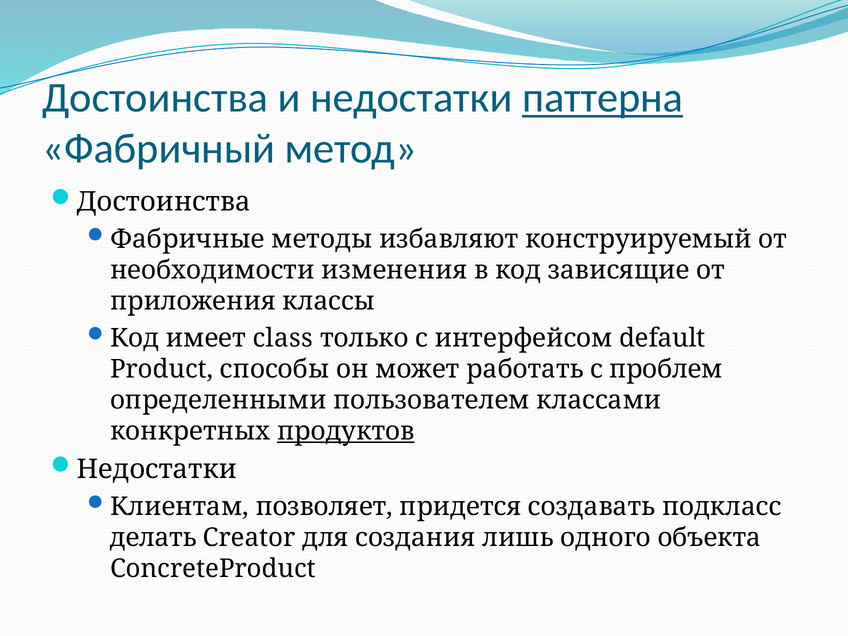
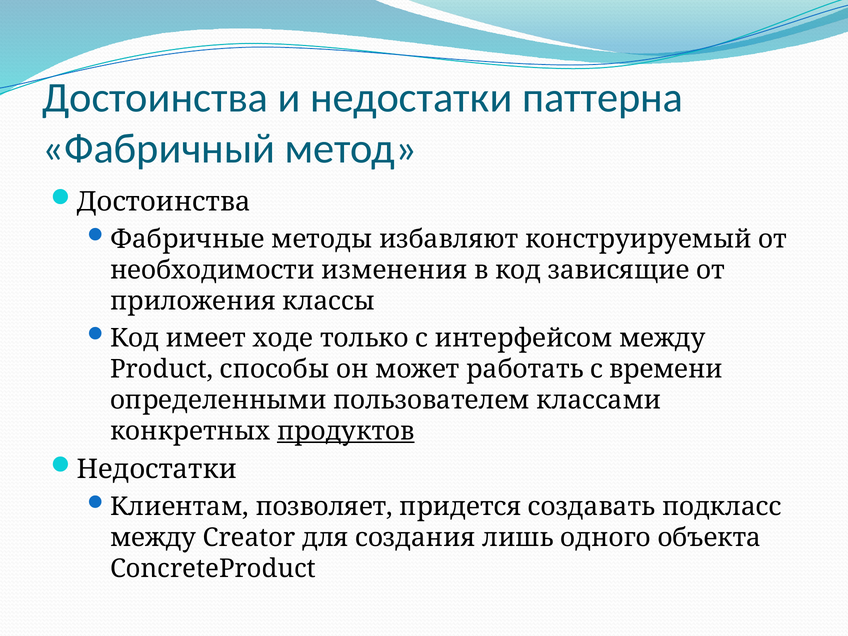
паттерна underline: present -> none (603, 98)
class: class -> ходе (283, 338)
интерфейсом default: default -> между (662, 338)
проблем: проблем -> времени (666, 369)
делать: делать -> между (153, 538)
